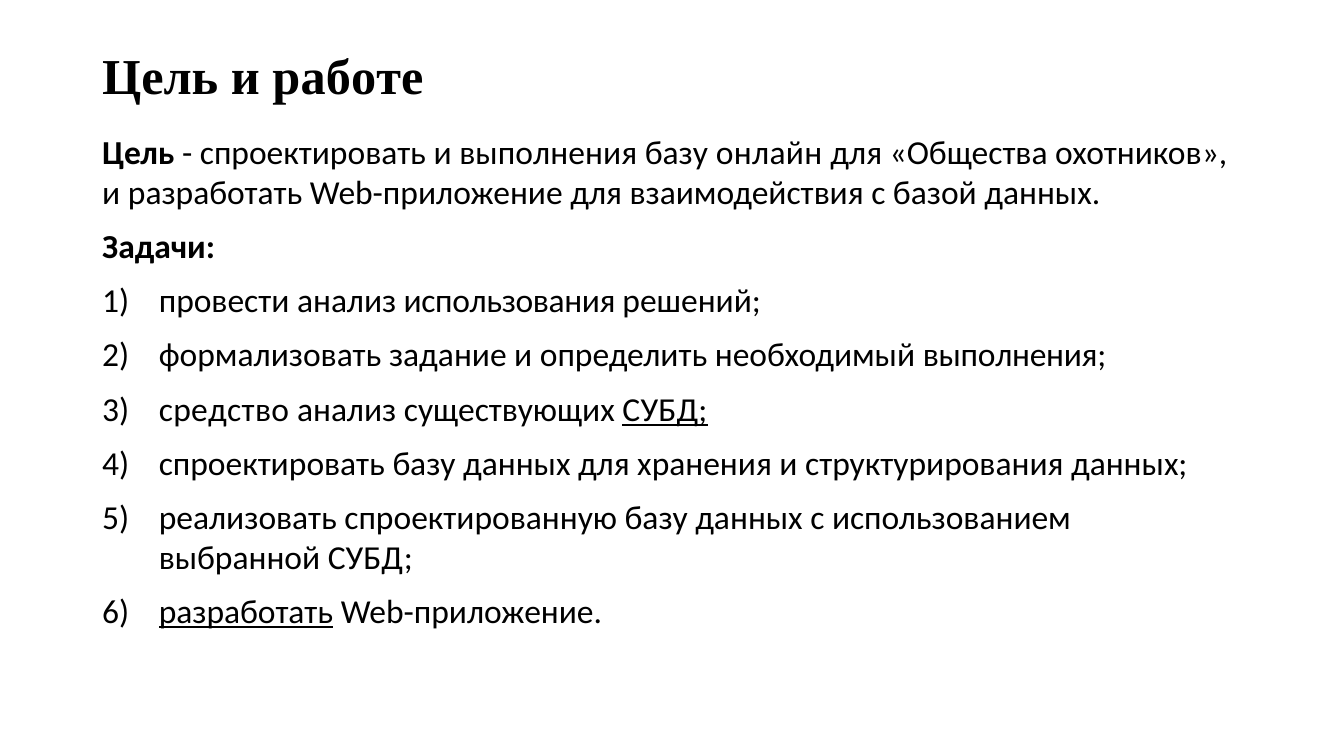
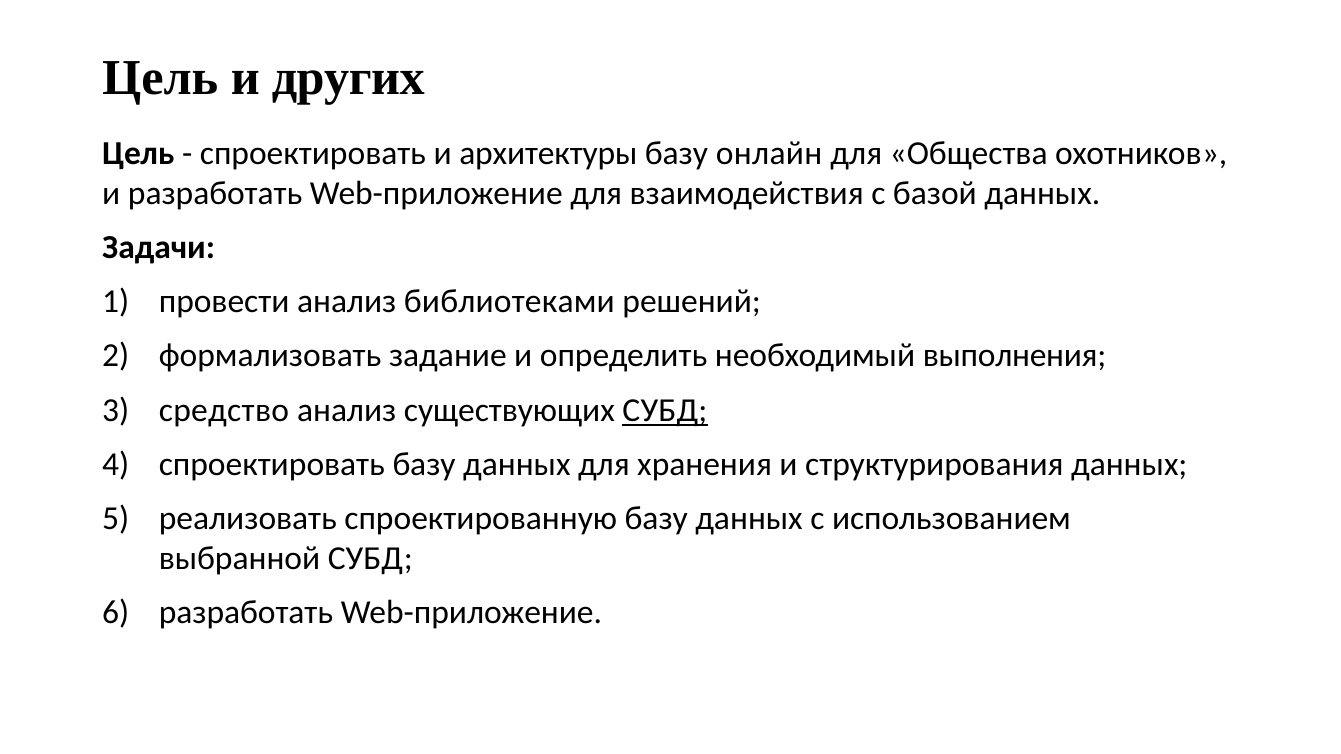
работе: работе -> других (348, 78)
и выполнения: выполнения -> архитектуры (548, 153)
использования: использования -> библиотеками (509, 302)
разработать underline: present -> none (246, 613)
